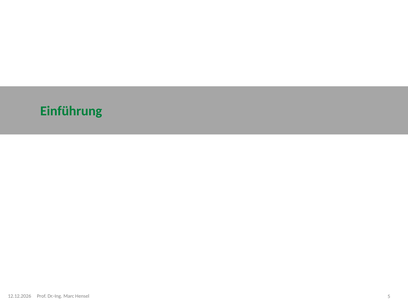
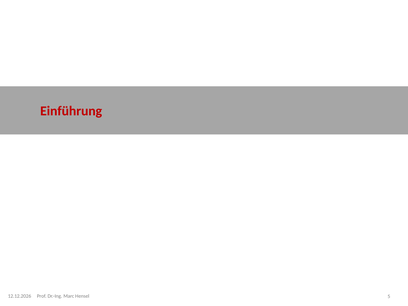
Einführung colour: green -> red (71, 111)
